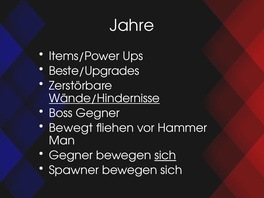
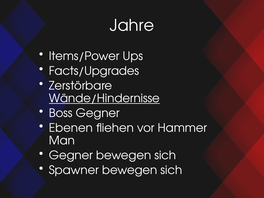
Beste/Upgrades: Beste/Upgrades -> Facts/Upgrades (94, 71)
Bewegt: Bewegt -> Ebenen (71, 128)
sich underline: present -> none (165, 156)
